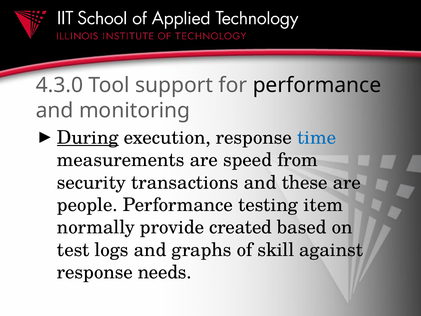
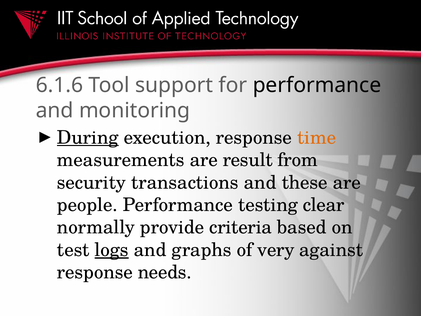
4.3.0: 4.3.0 -> 6.1.6 (59, 85)
time colour: blue -> orange (317, 137)
speed: speed -> result (248, 160)
item: item -> clear (324, 205)
created: created -> criteria (241, 227)
logs underline: none -> present (112, 250)
skill: skill -> very (276, 250)
